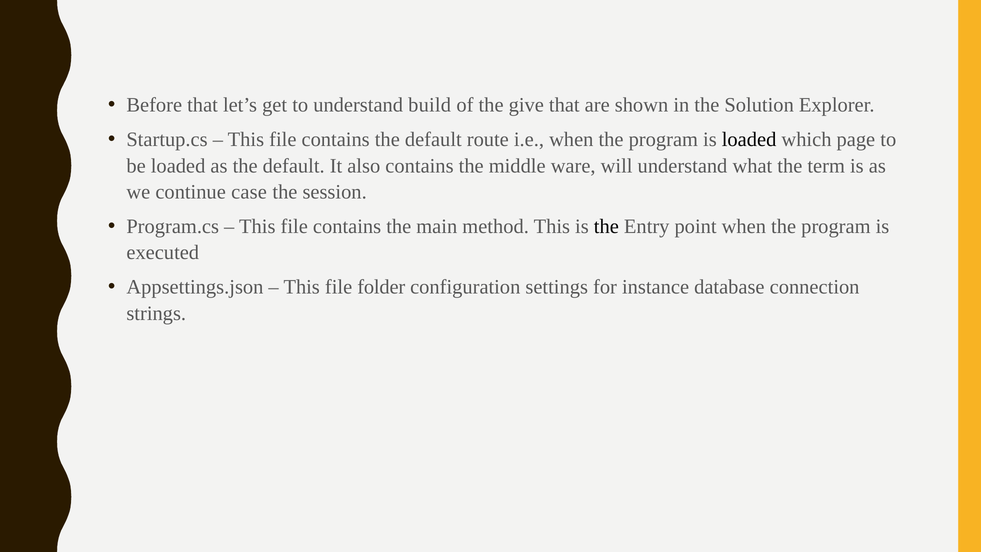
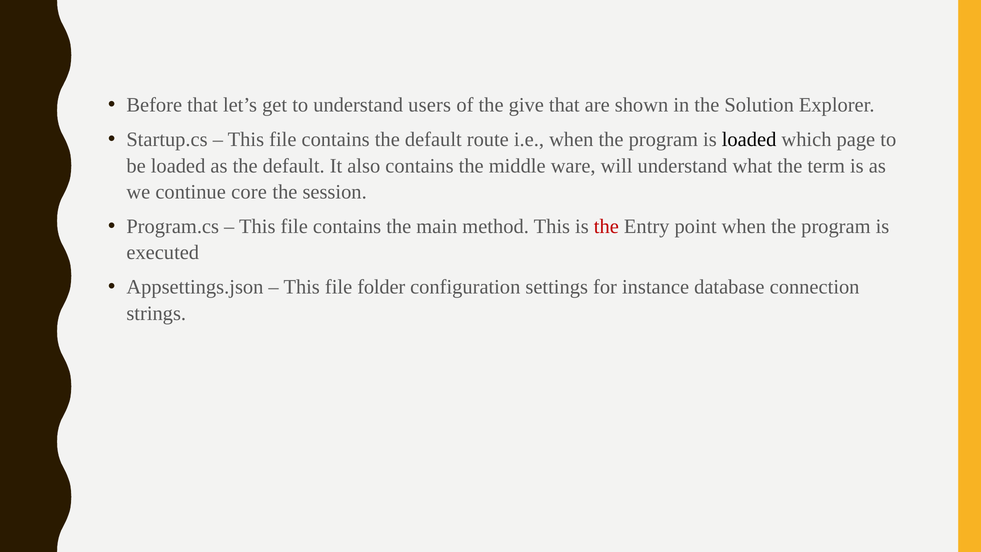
build: build -> users (430, 105)
case: case -> core (249, 192)
the colour: black -> red (606, 226)
